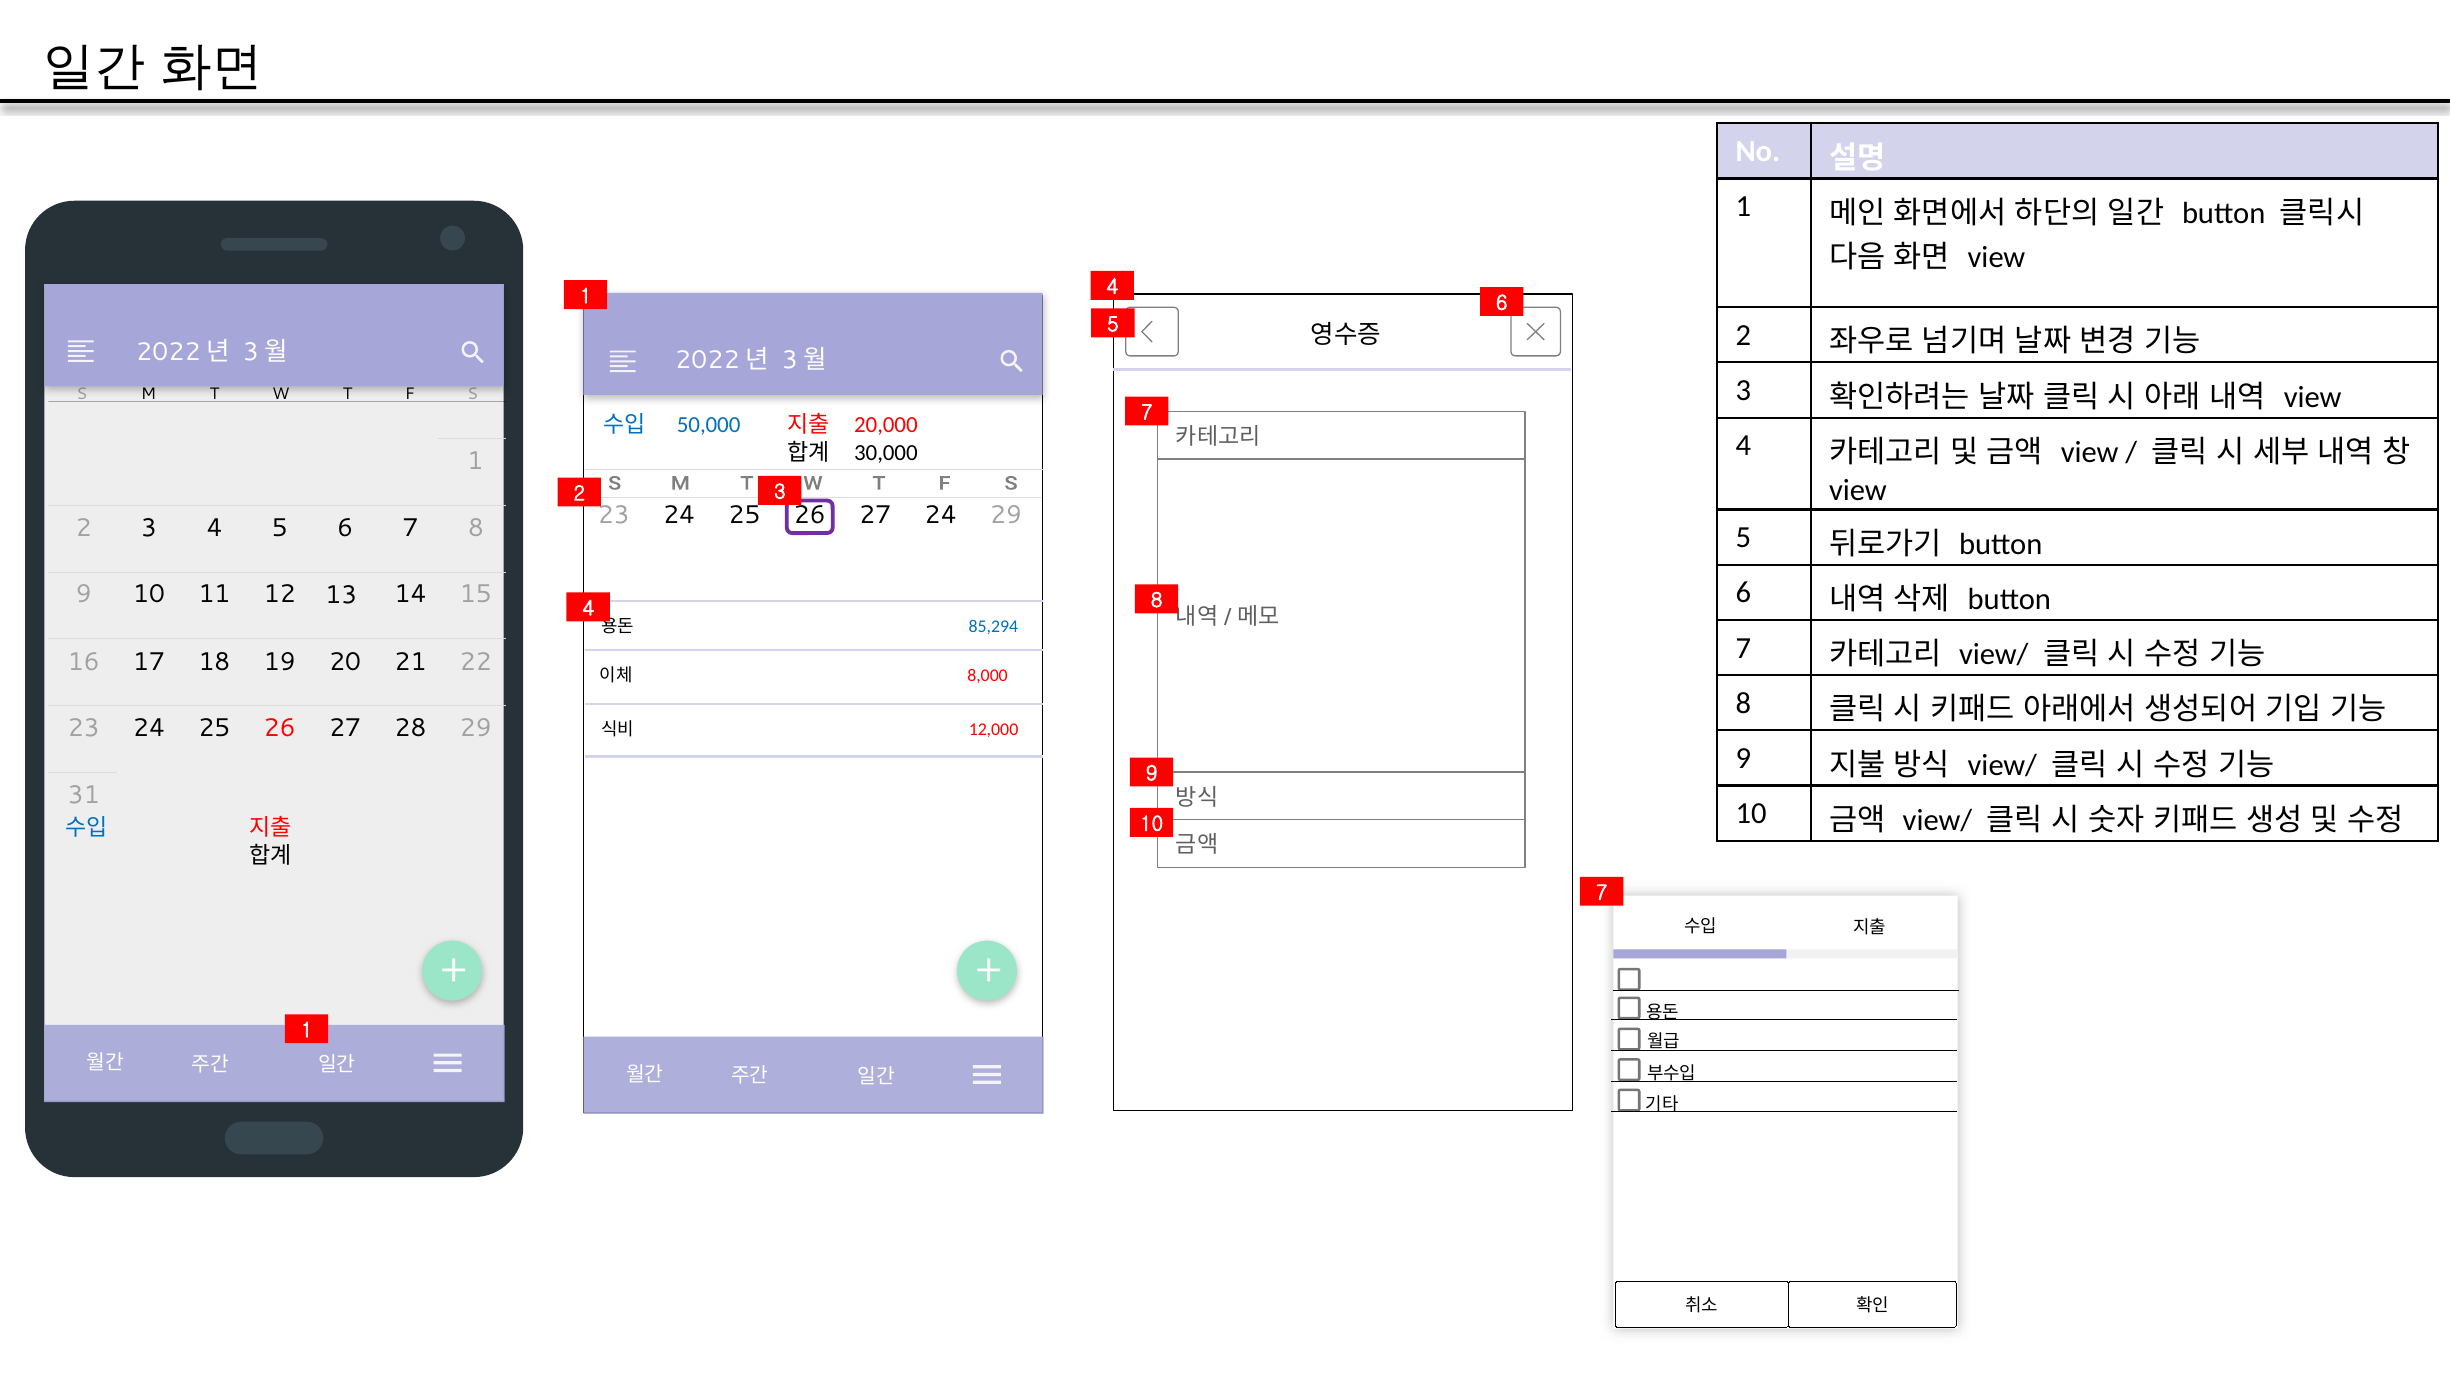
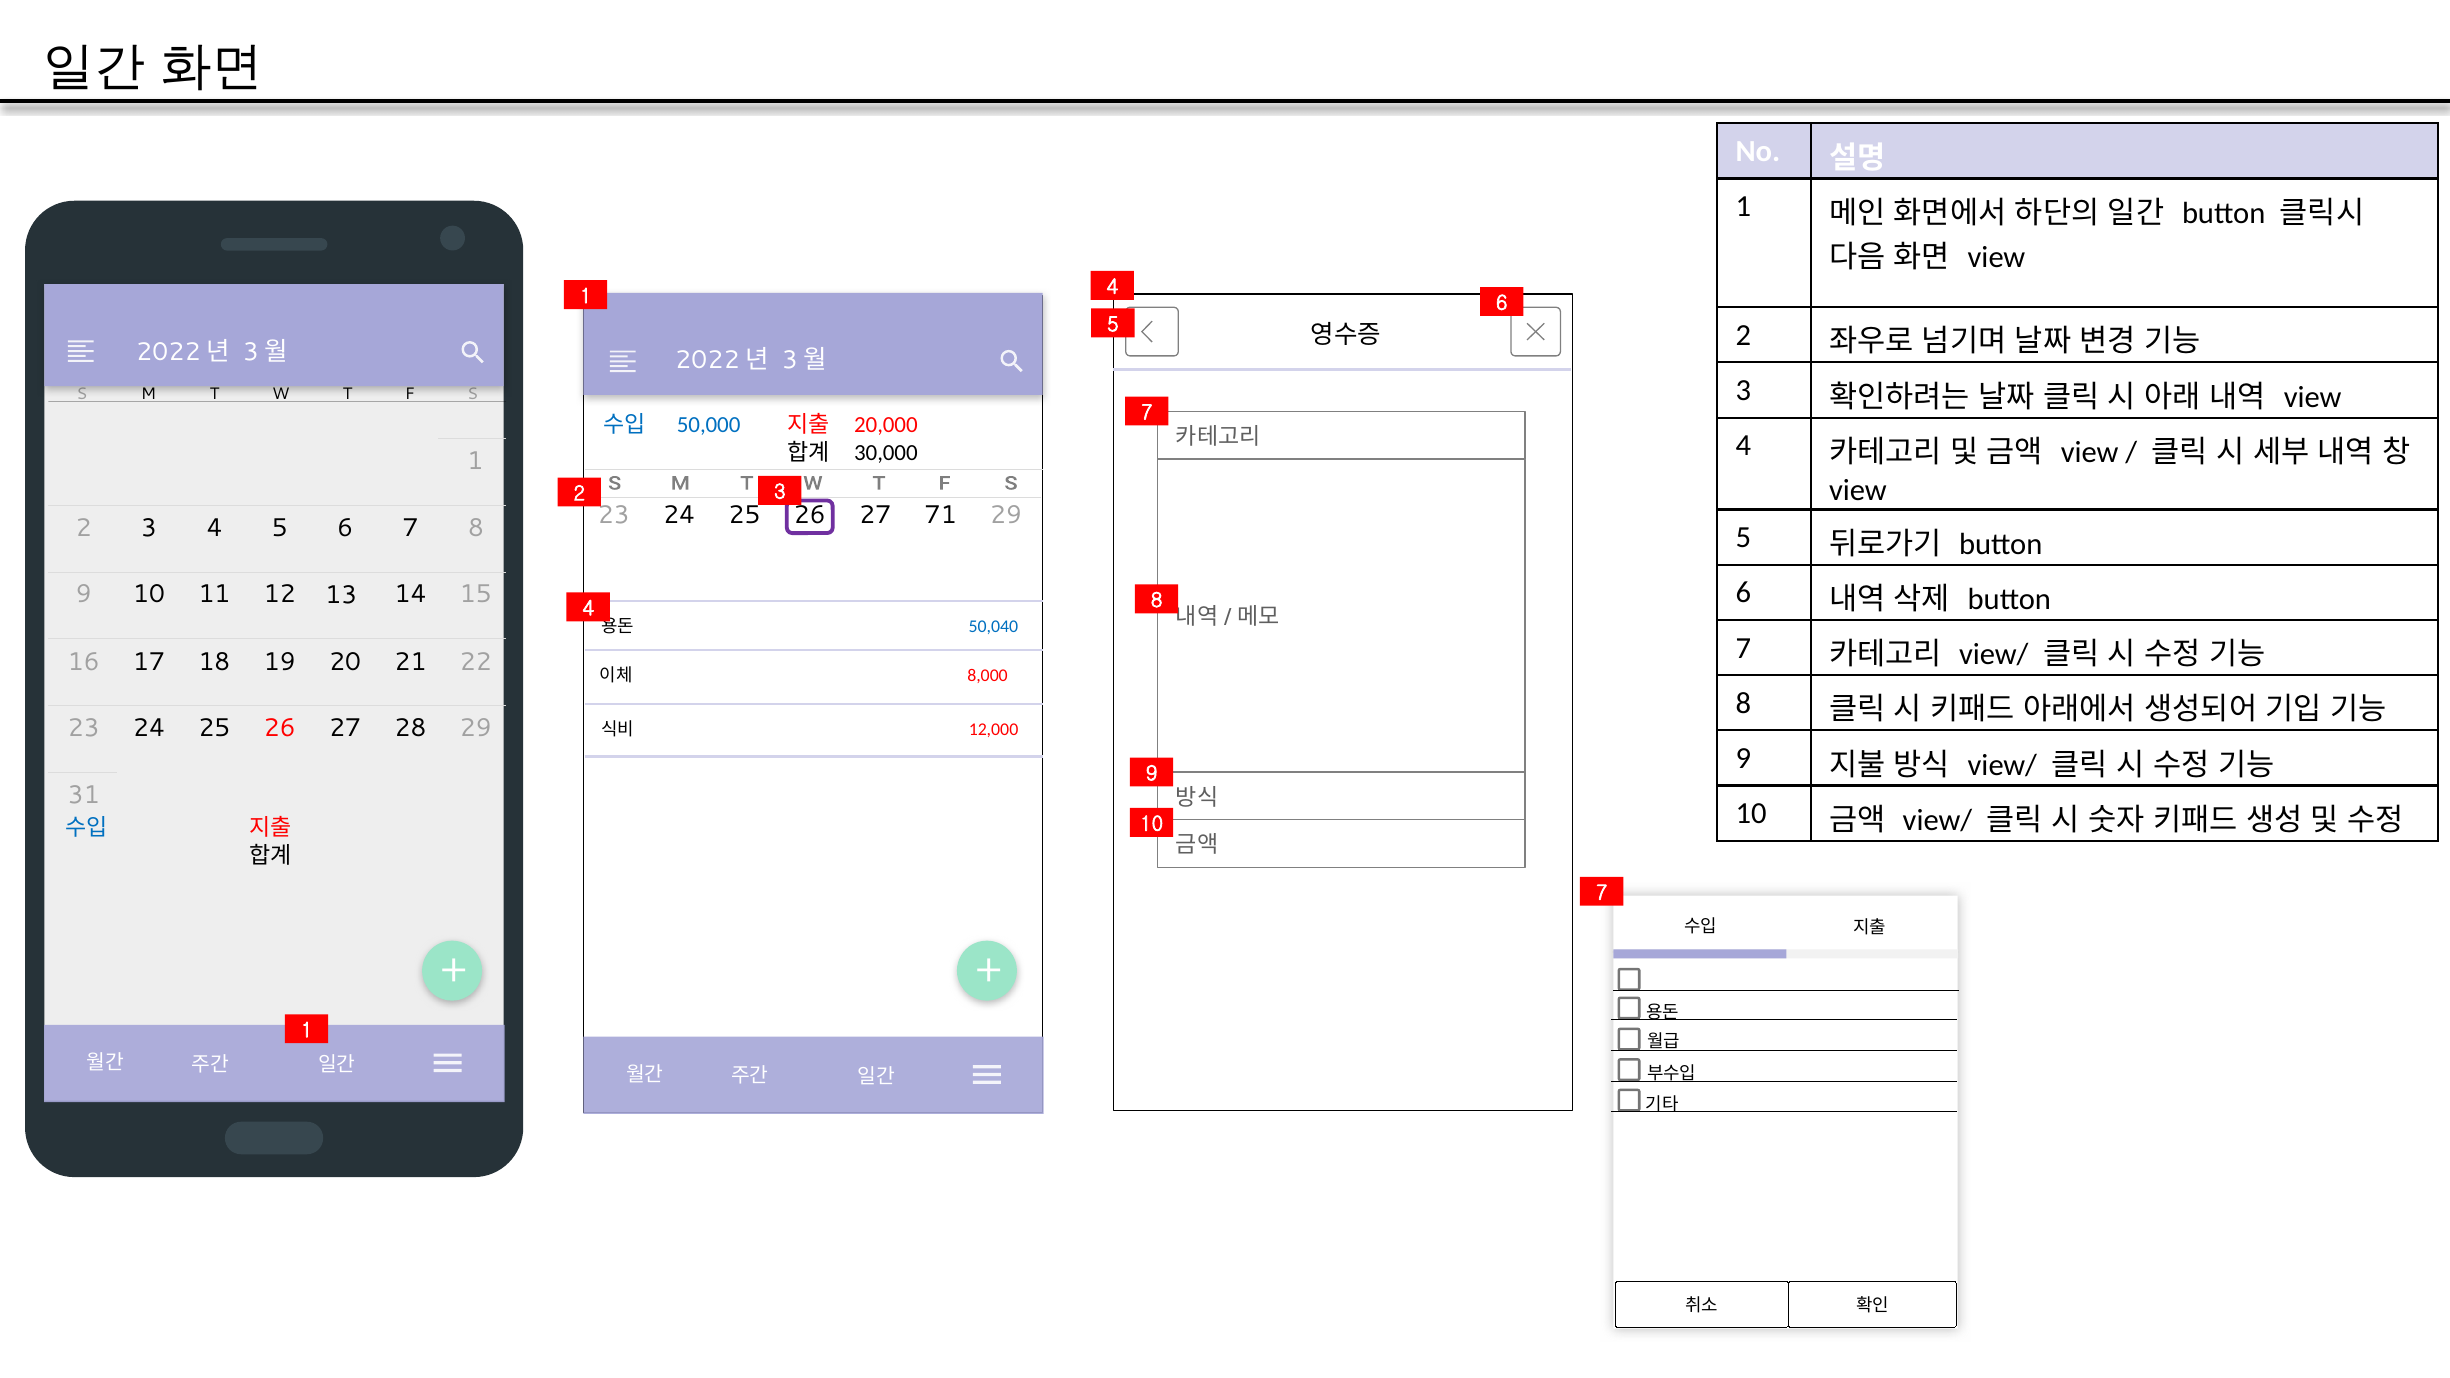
27 24: 24 -> 71 (941, 515)
85,294: 85,294 -> 50,040 (993, 627)
